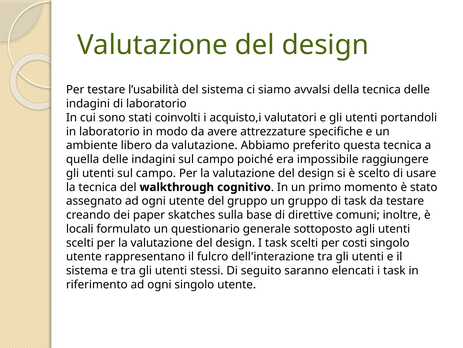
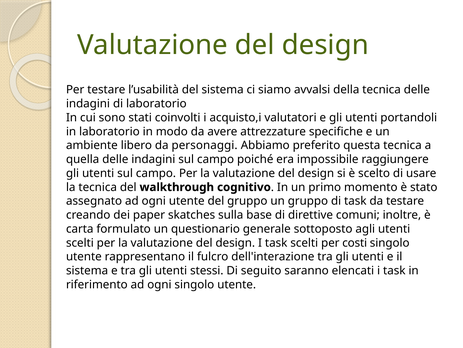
da valutazione: valutazione -> personaggi (205, 145)
locali: locali -> carta (80, 229)
